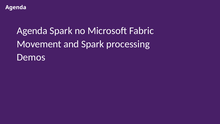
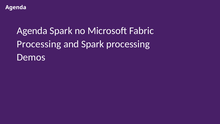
Movement: Movement -> Processing (39, 44)
